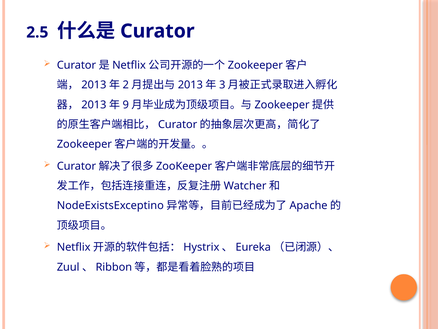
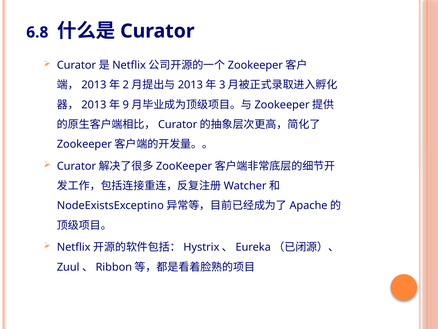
2.5: 2.5 -> 6.8 (37, 32)
